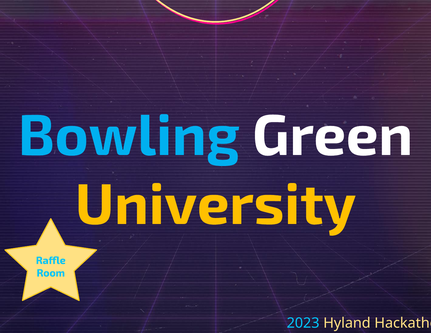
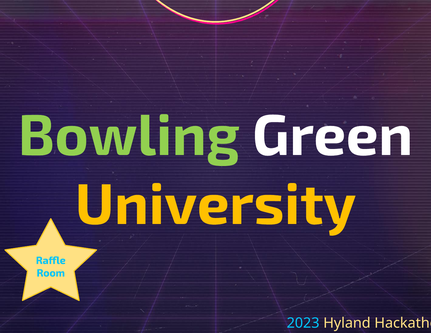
Bowling colour: light blue -> light green (129, 136)
